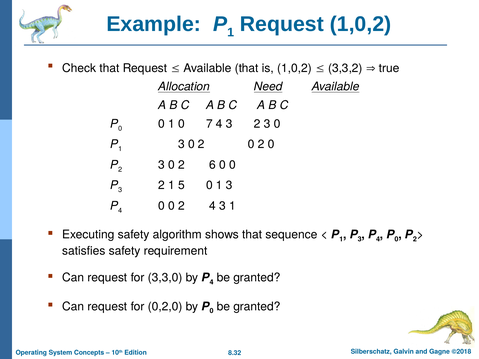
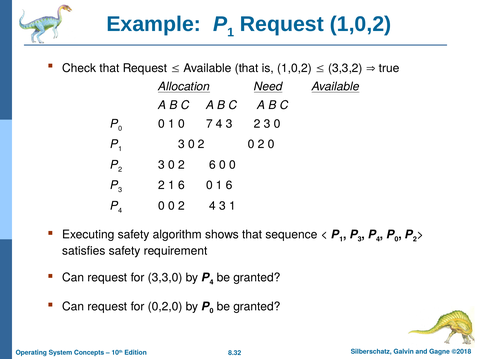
2 1 5: 5 -> 6 (181, 185)
0 1 3: 3 -> 6 (229, 185)
